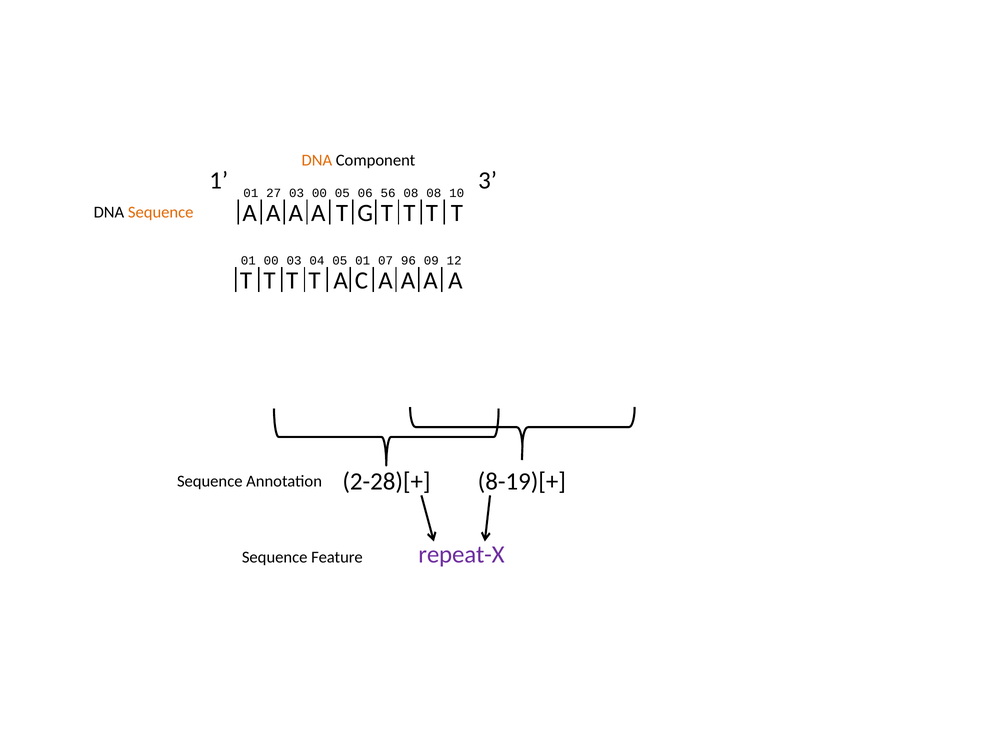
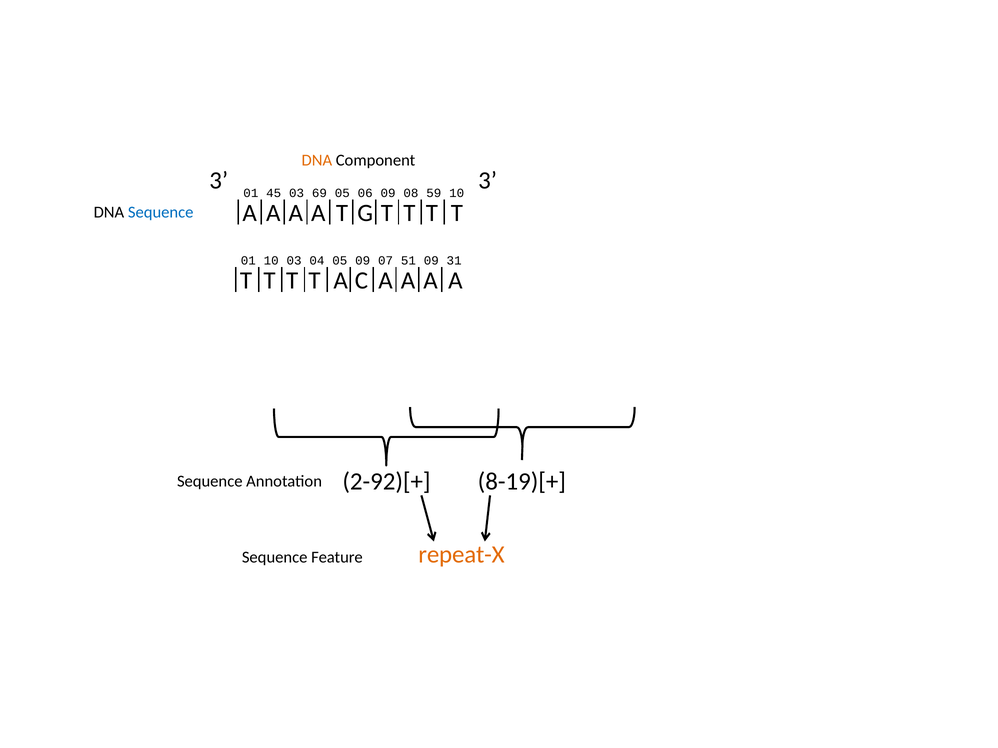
1: 1 -> 3 (219, 181)
27: 27 -> 45 (274, 193)
03 00: 00 -> 69 (319, 193)
06 56: 56 -> 09 (388, 193)
08 08: 08 -> 59 (434, 193)
Sequence colour: orange -> blue (161, 213)
01 00: 00 -> 10 (271, 261)
04 01: 01 -> 09 (363, 261)
96: 96 -> 51 (408, 261)
12: 12 -> 31 (454, 261)
2-28)[+: 2-28)[+ -> 2-92)[+ (387, 482)
repeat-X colour: purple -> orange (461, 555)
